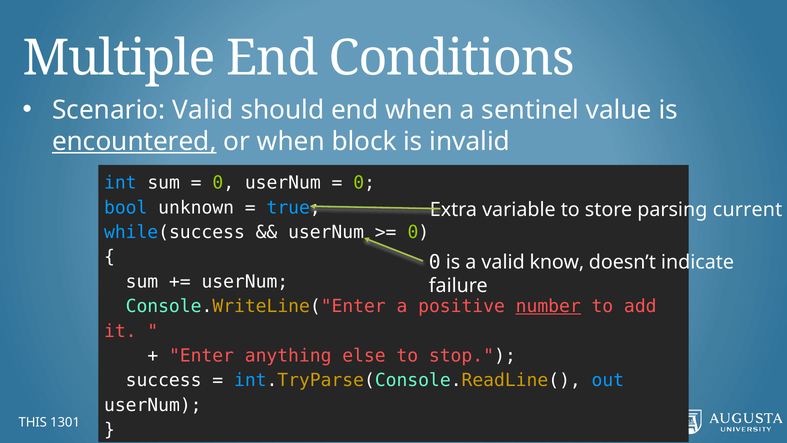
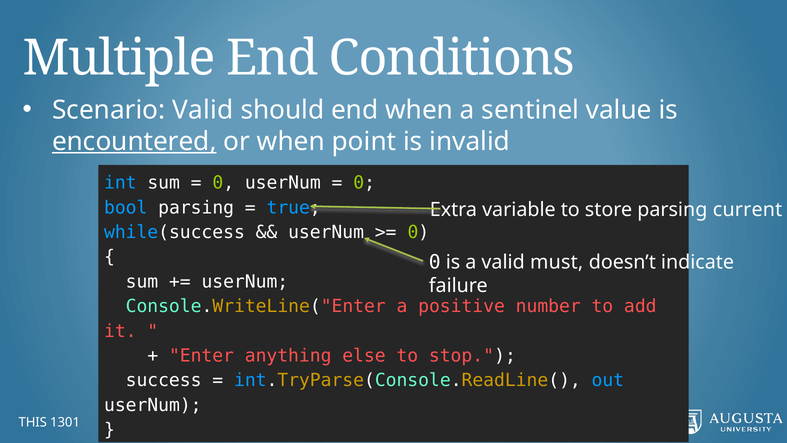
block: block -> point (364, 142)
bool unknown: unknown -> parsing (196, 208)
know: know -> must (557, 262)
number underline: present -> none (548, 306)
